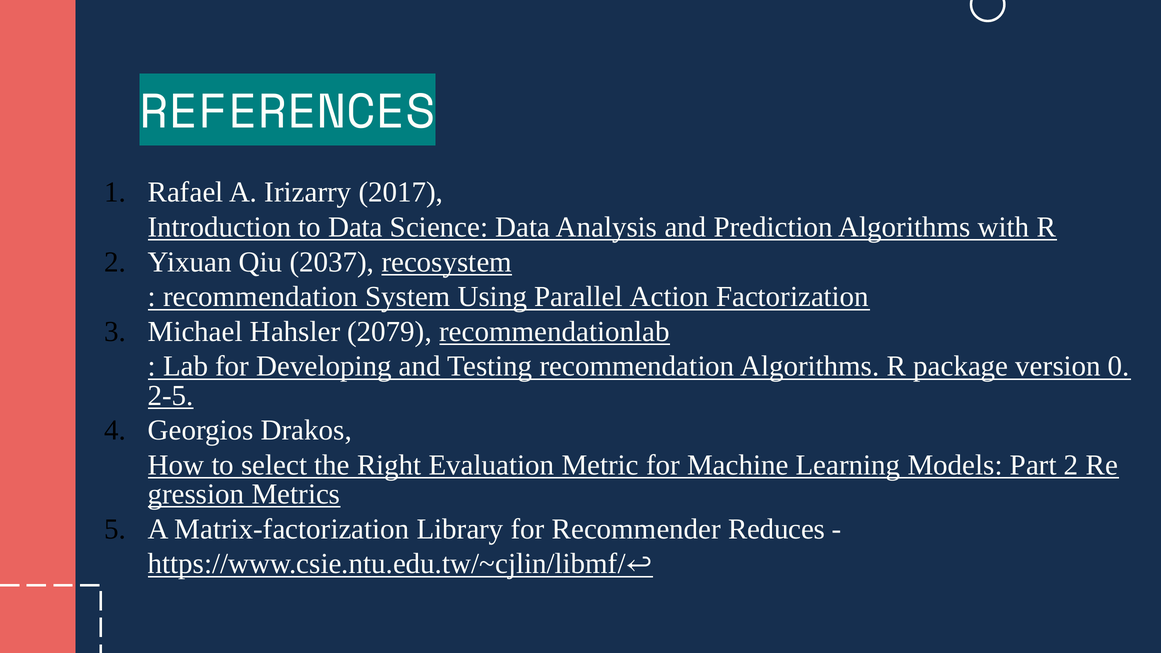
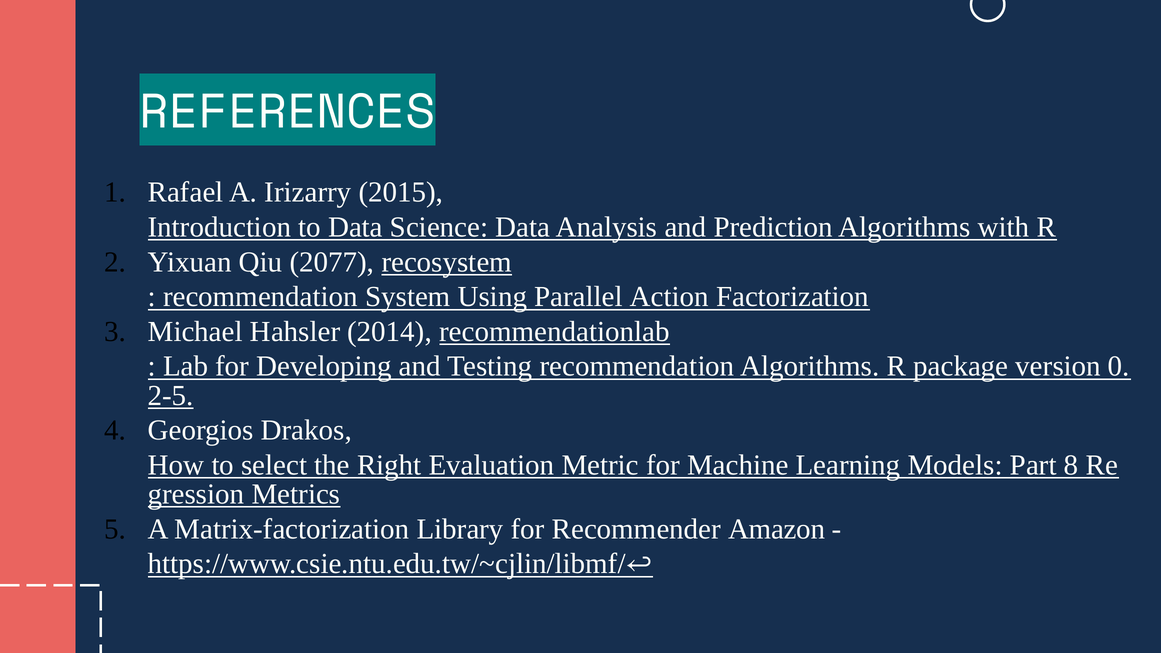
2017: 2017 -> 2015 (401, 192)
2037: 2037 -> 2077 (332, 262)
2079: 2079 -> 2014 (390, 332)
Part 2: 2 -> 8 (1071, 465)
Reduces: Reduces -> Amazon (777, 529)
